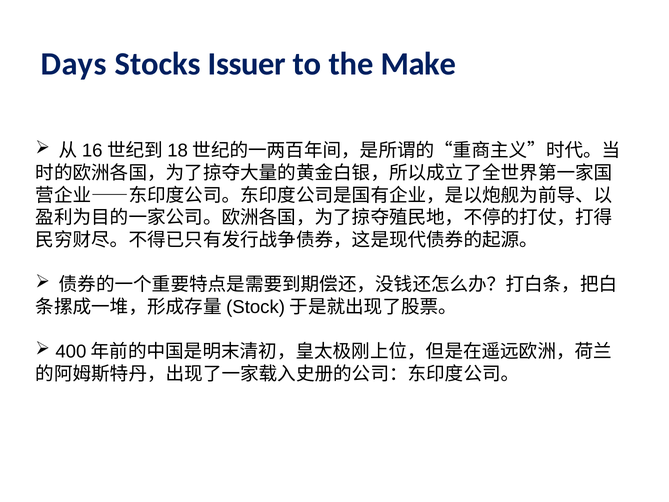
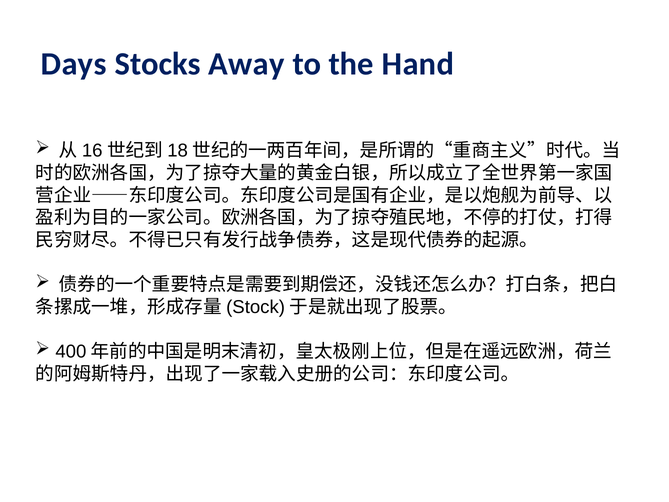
Issuer: Issuer -> Away (247, 64)
Make: Make -> Hand (418, 64)
